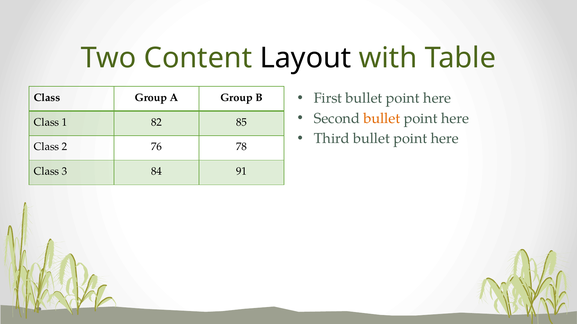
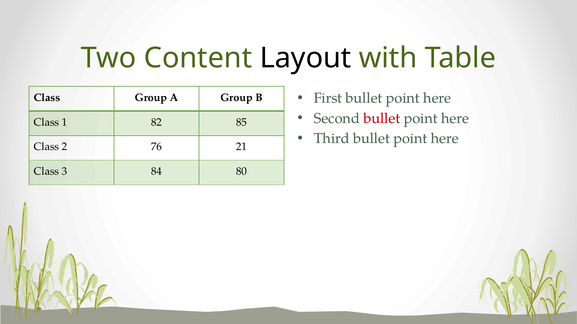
bullet colour: orange -> red (382, 119)
78: 78 -> 21 (242, 147)
91: 91 -> 80 (242, 172)
